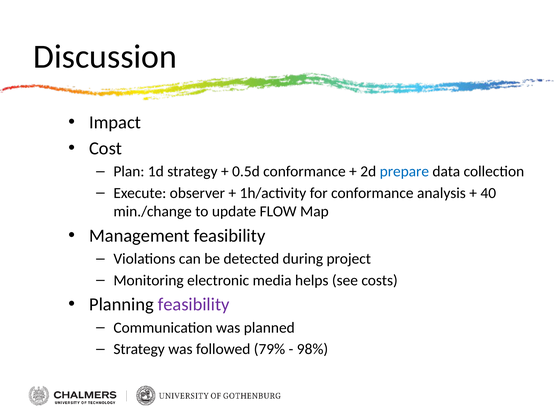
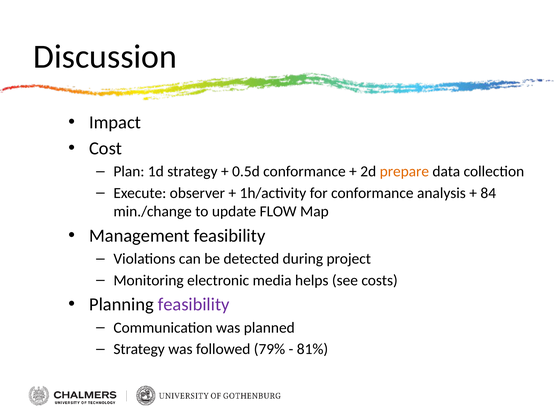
prepare colour: blue -> orange (404, 172)
40: 40 -> 84 (488, 193)
98%: 98% -> 81% (312, 350)
